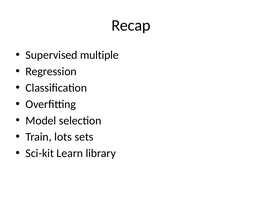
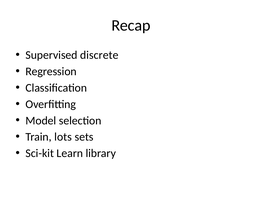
multiple: multiple -> discrete (99, 55)
